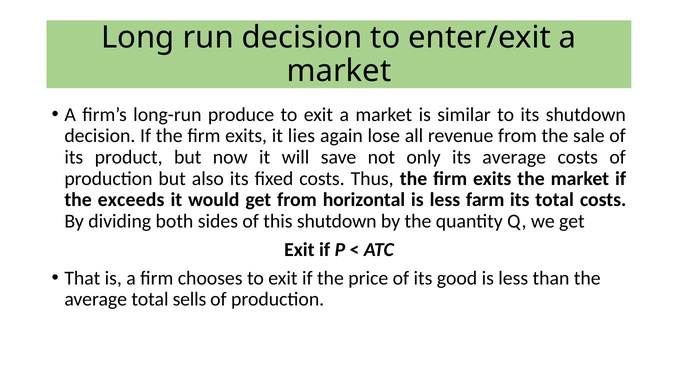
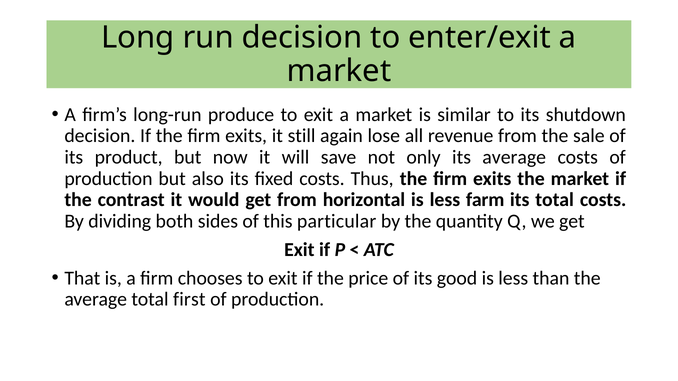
lies: lies -> still (302, 136)
exceeds: exceeds -> contrast (131, 200)
this shutdown: shutdown -> particular (337, 221)
sells: sells -> first (189, 300)
